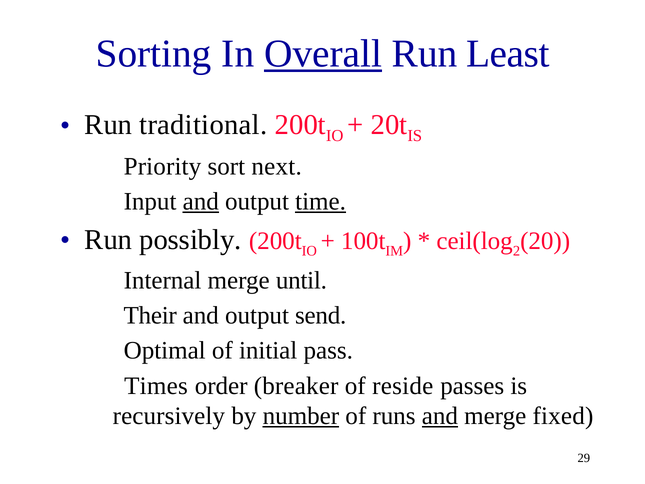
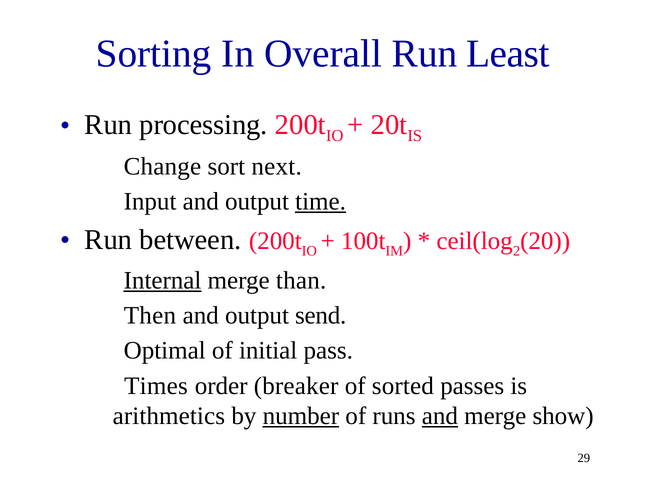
Overall underline: present -> none (323, 54)
traditional: traditional -> processing (203, 125)
Priority: Priority -> Change (162, 166)
and underline: present -> none (201, 202)
possibly: possibly -> between (190, 240)
Internal underline: none -> present (163, 280)
until: until -> than (301, 280)
Their: Their -> Then (150, 315)
reside: reside -> sorted (403, 386)
recursively: recursively -> arithmetics (169, 416)
fixed: fixed -> show (563, 416)
